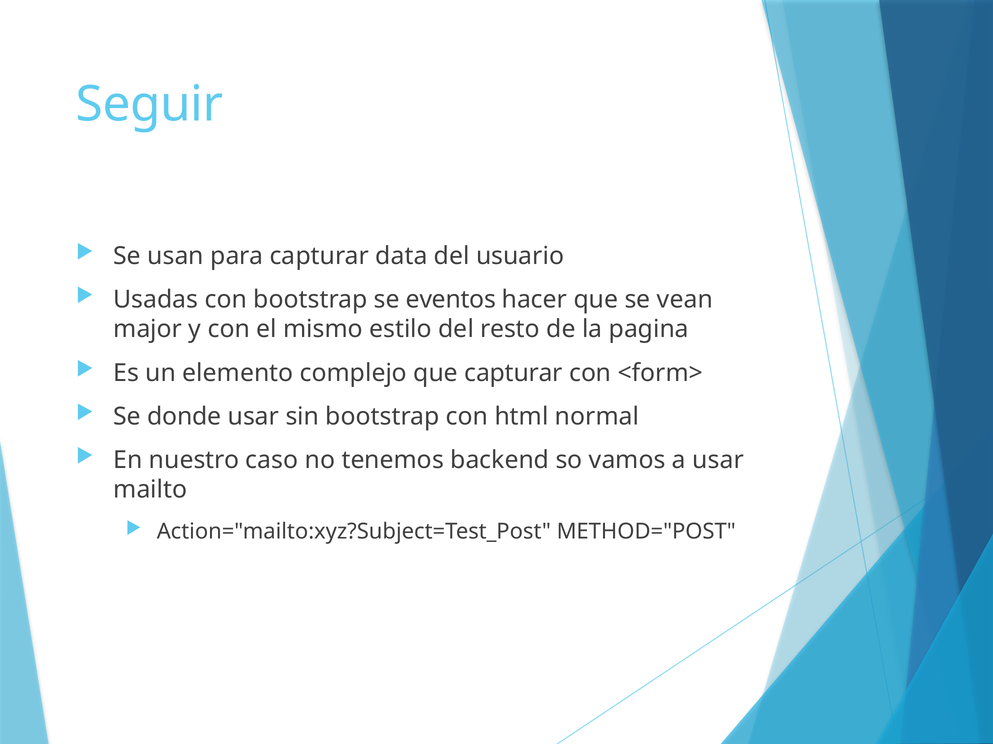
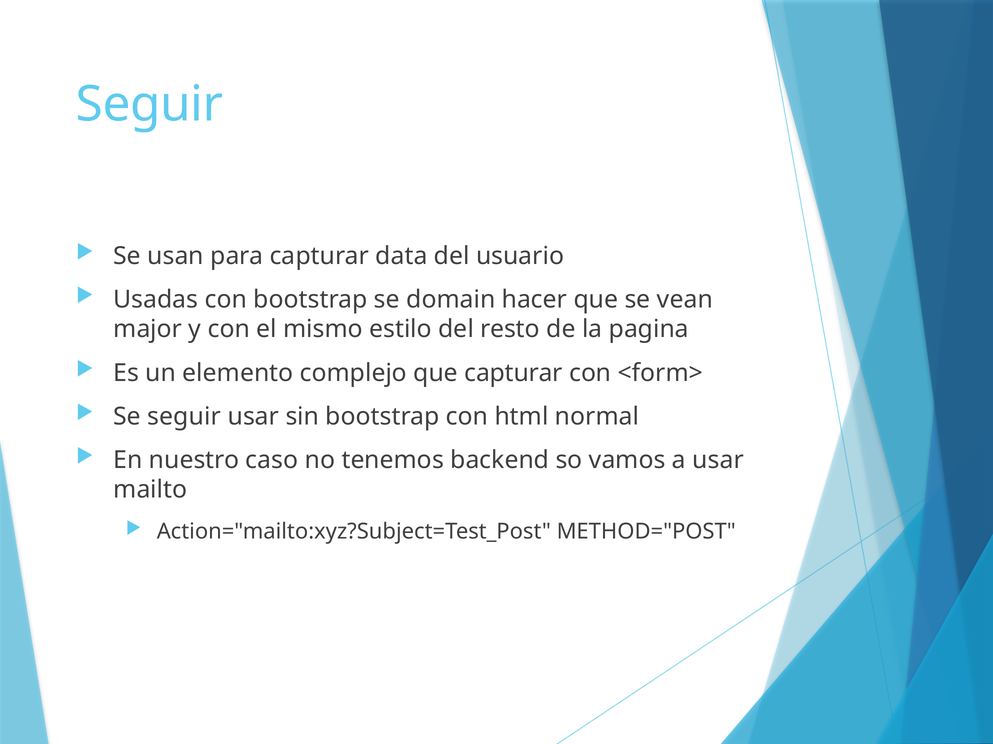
eventos: eventos -> domain (451, 300)
Se donde: donde -> seguir (184, 417)
